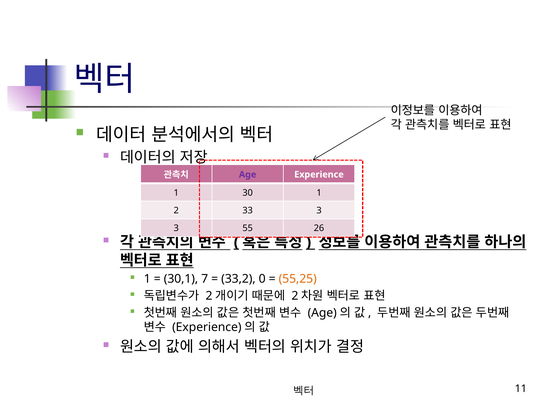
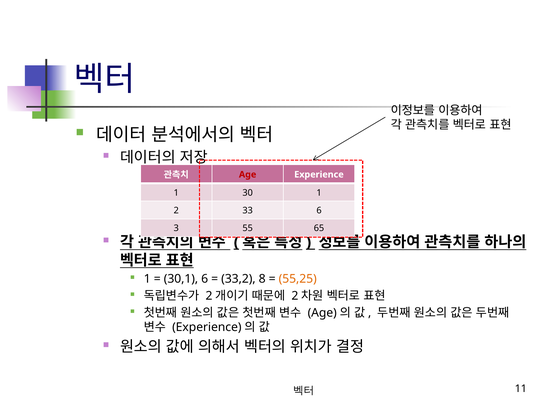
Age colour: purple -> red (248, 175)
33 3: 3 -> 6 (319, 211)
26: 26 -> 65 (319, 228)
30,1 7: 7 -> 6 (205, 279)
0: 0 -> 8 (262, 279)
